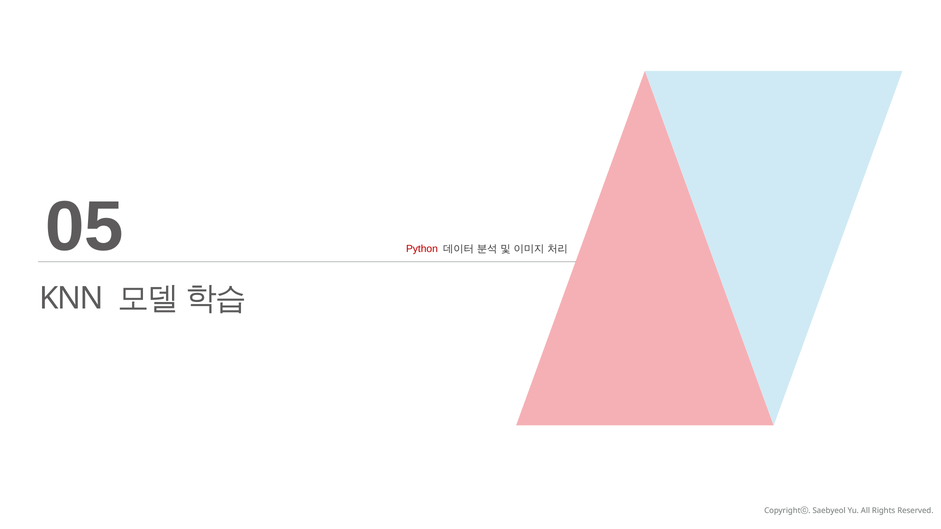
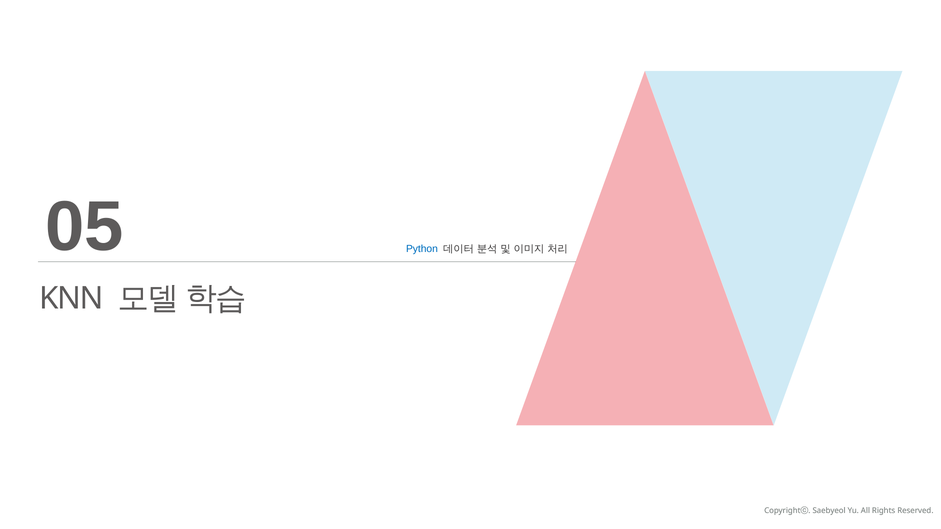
Python colour: red -> blue (422, 249)
